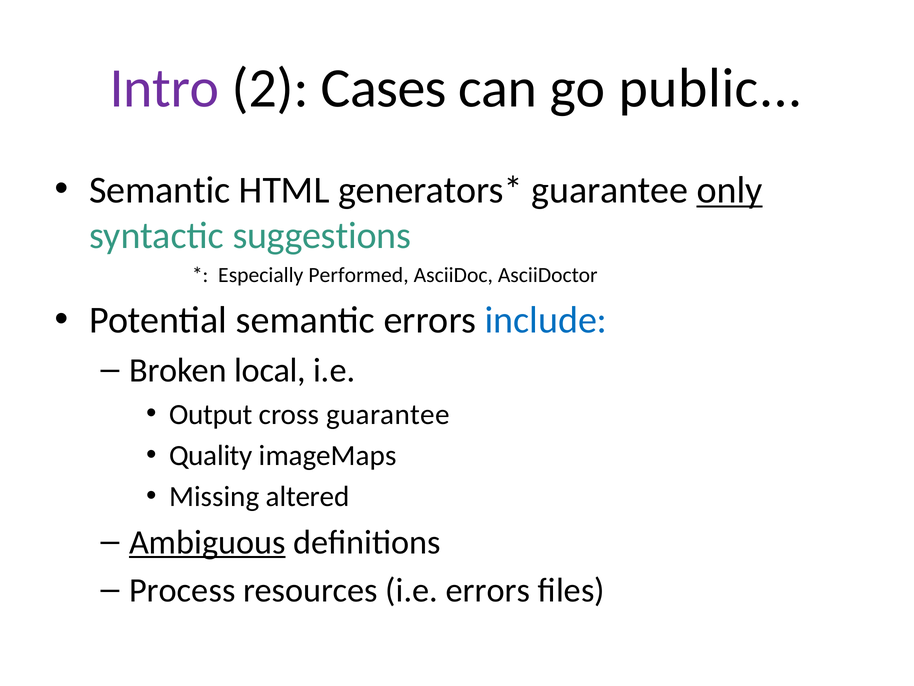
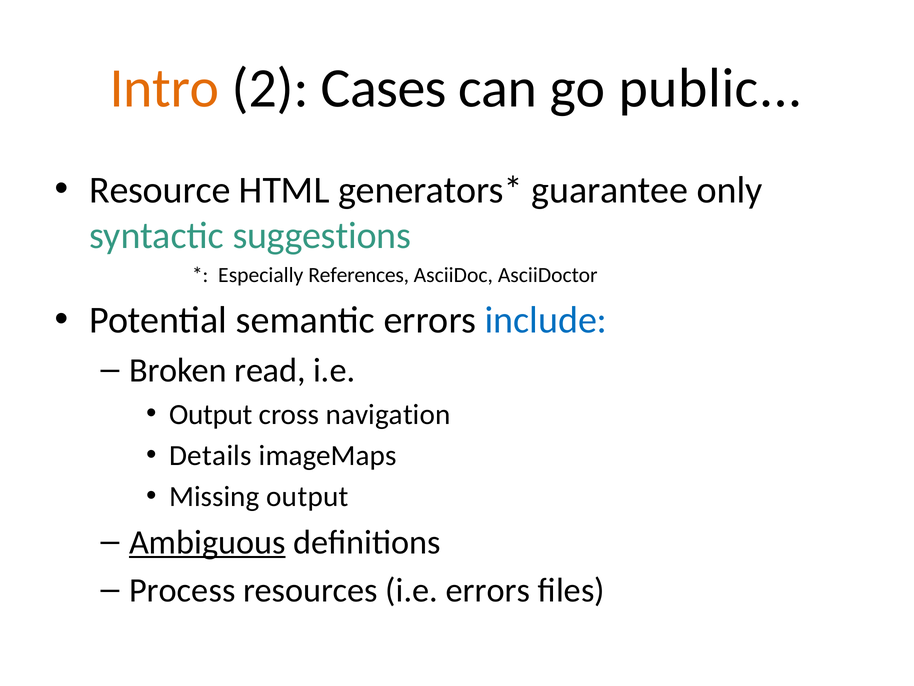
Intro colour: purple -> orange (164, 88)
Semantic: Semantic -> Resource (160, 190)
only underline: present -> none (730, 190)
Performed: Performed -> References (359, 275)
local: local -> read (270, 370)
cross guarantee: guarantee -> navigation (388, 414)
Quality: Quality -> Details (211, 455)
Missing altered: altered -> output (307, 496)
